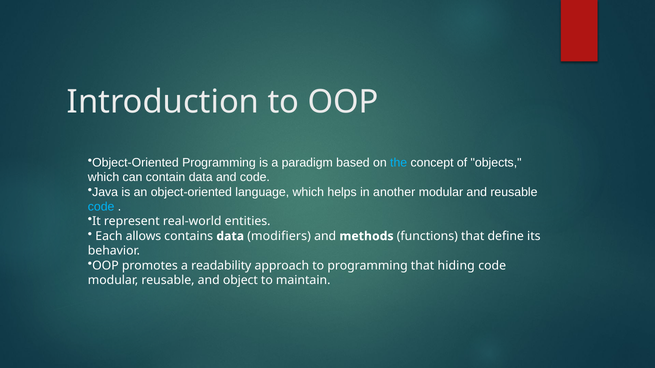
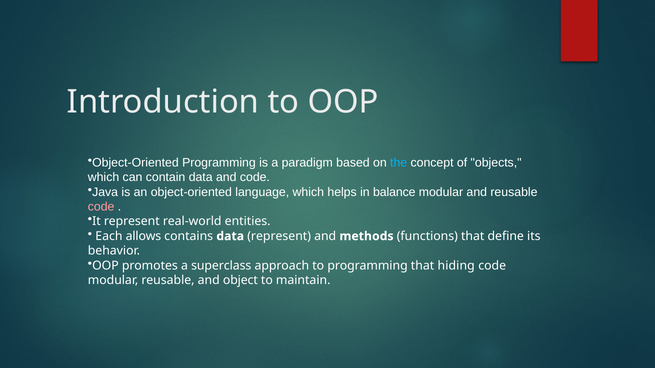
another: another -> balance (394, 192)
code colour: light blue -> pink (101, 207)
data modifiers: modifiers -> represent (279, 236)
readability: readability -> superclass (221, 266)
